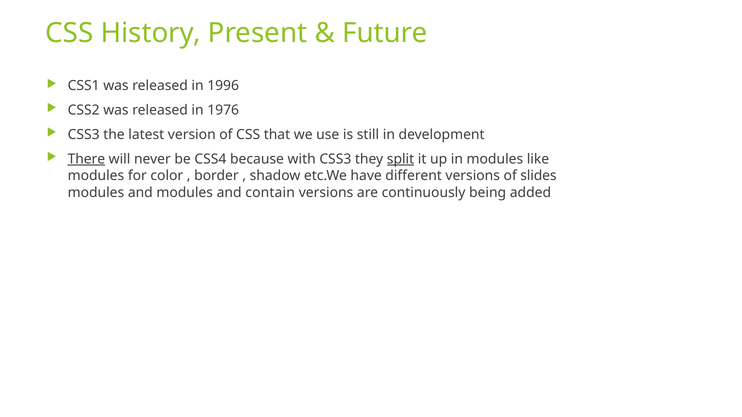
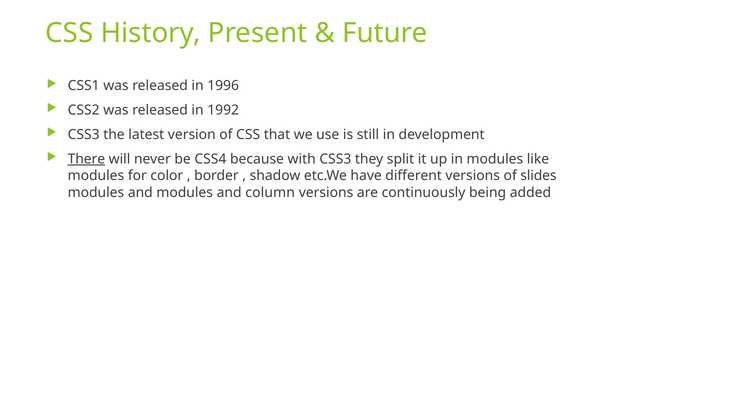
1976: 1976 -> 1992 (223, 110)
split underline: present -> none (401, 159)
contain: contain -> column (270, 193)
